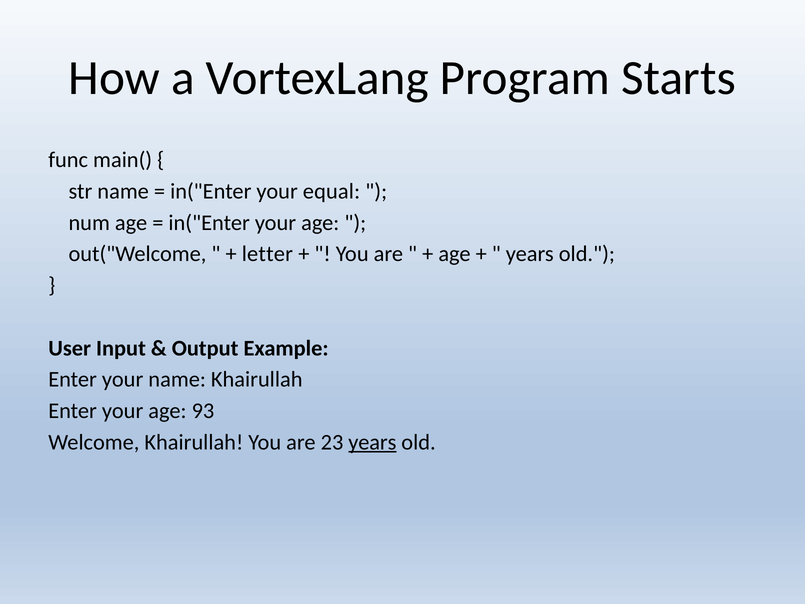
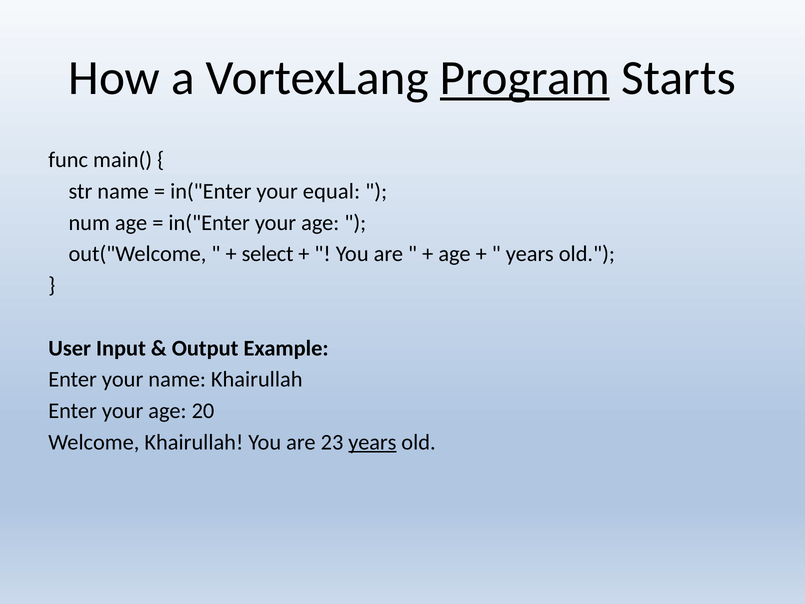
Program underline: none -> present (525, 78)
letter: letter -> select (268, 254)
93: 93 -> 20 (203, 411)
